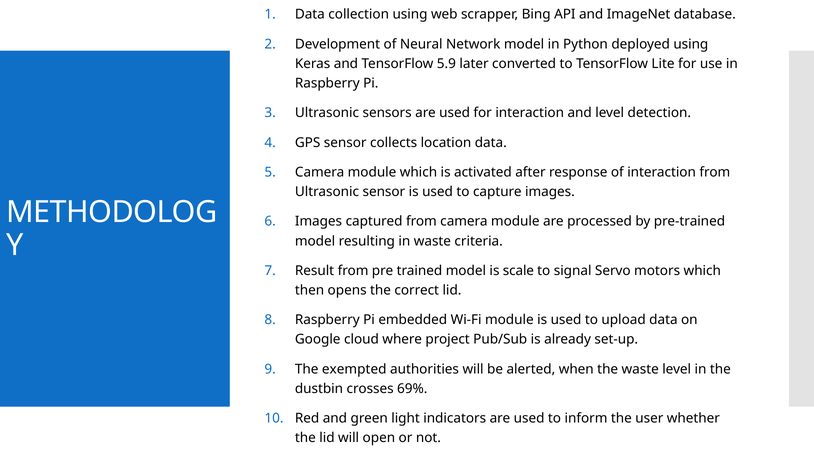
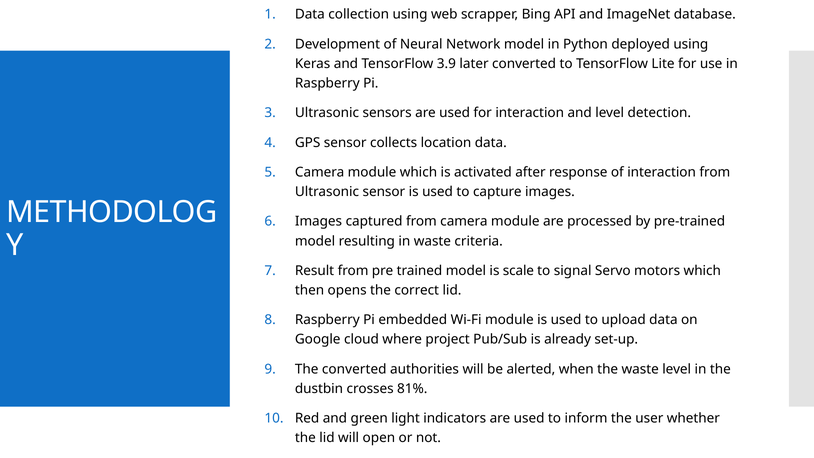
5.9: 5.9 -> 3.9 (446, 64)
The exempted: exempted -> converted (354, 369)
69%: 69% -> 81% (412, 389)
